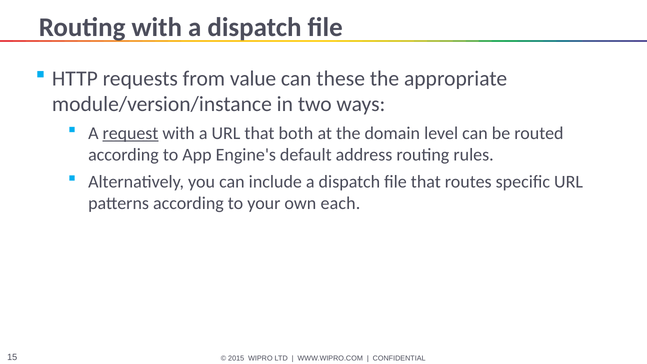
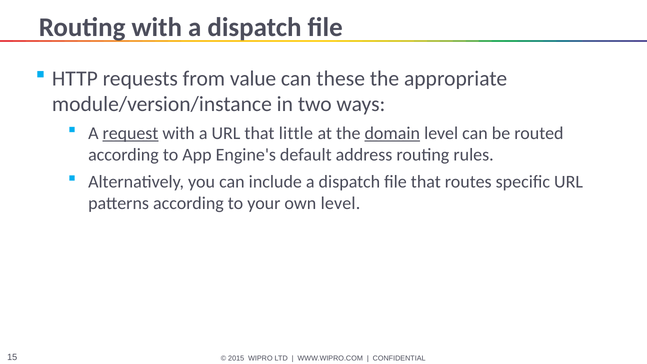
both: both -> little (296, 133)
domain underline: none -> present (392, 133)
own each: each -> level (340, 203)
